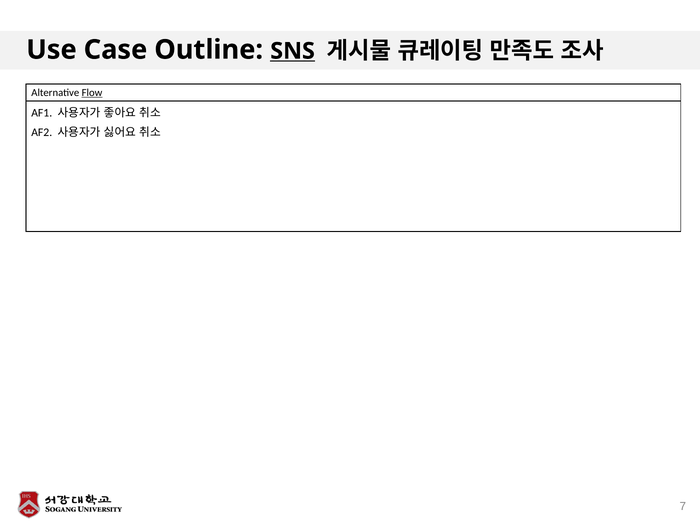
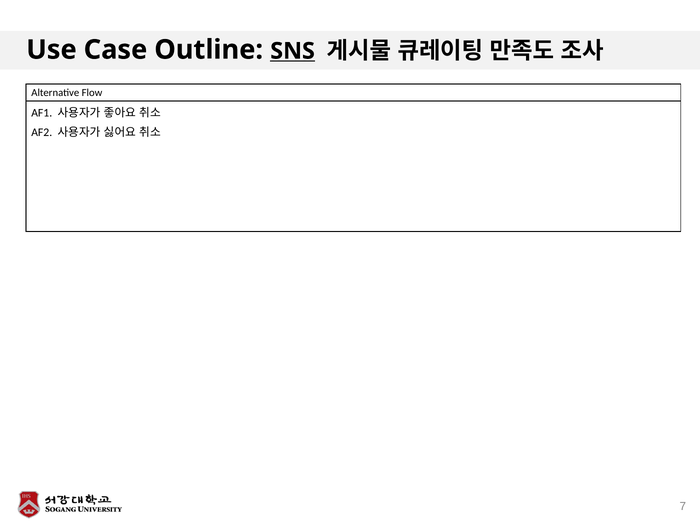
Flow underline: present -> none (92, 93)
